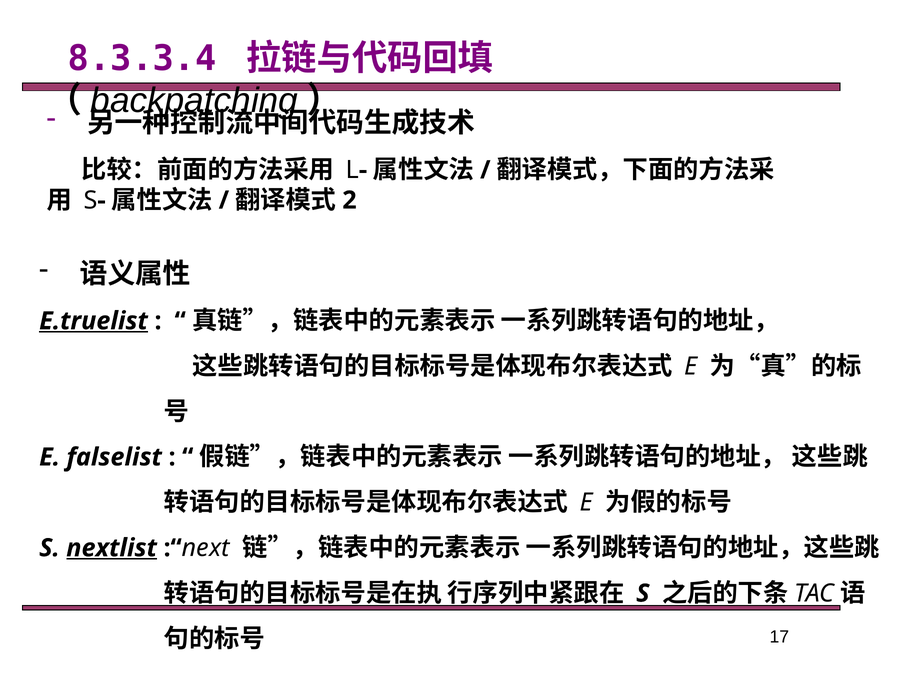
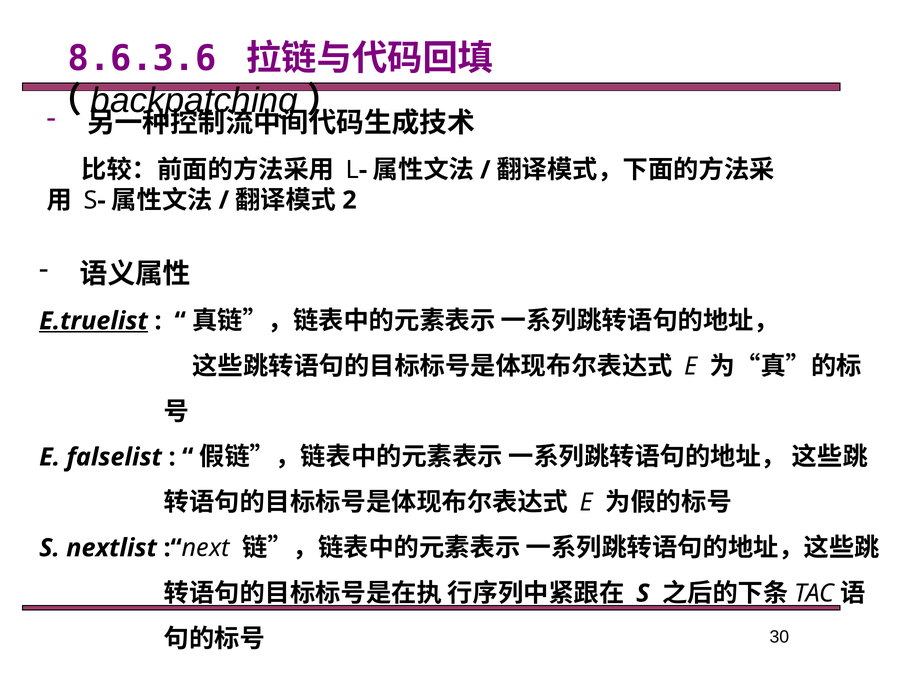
8.3.3.4: 8.3.3.4 -> 8.6.3.6 (142, 58)
nextlist underline: present -> none (112, 548)
17: 17 -> 30 (779, 637)
